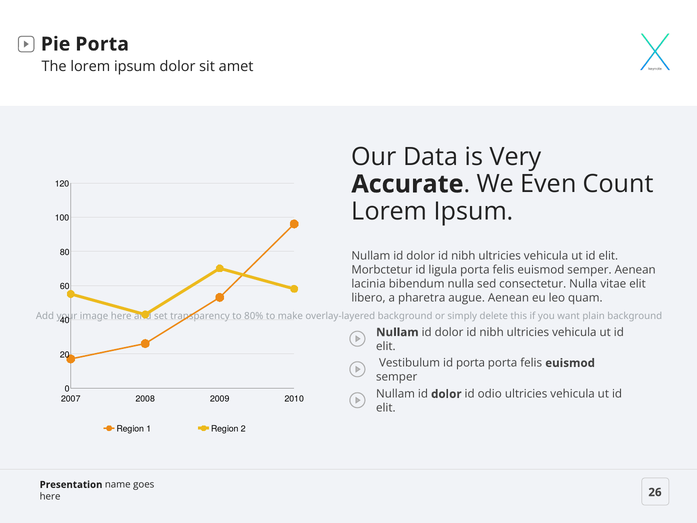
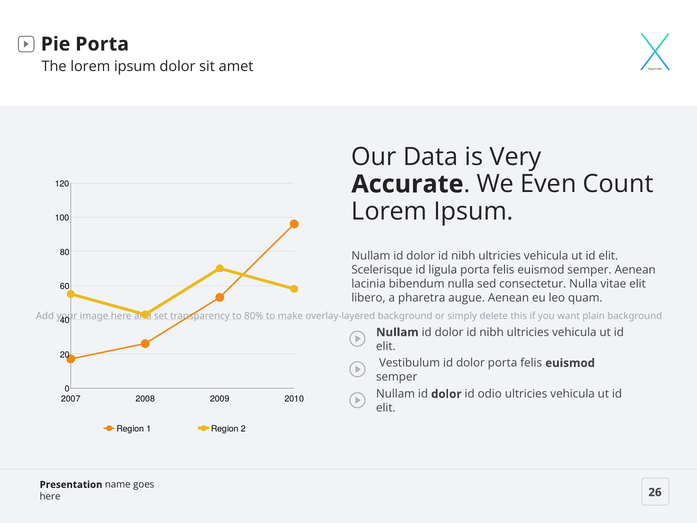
Morbctetur: Morbctetur -> Scelerisque (382, 270)
Vestibulum id porta: porta -> dolor (470, 363)
